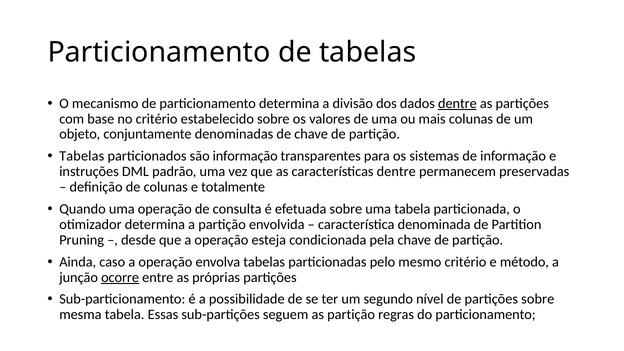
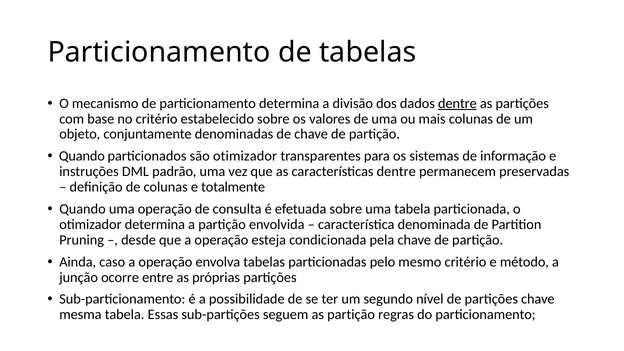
Tabelas: Tabelas -> Quando (82, 156)
são informação: informação -> otimizador (245, 156)
ocorre underline: present -> none (120, 277)
partições sobre: sobre -> chave (538, 299)
